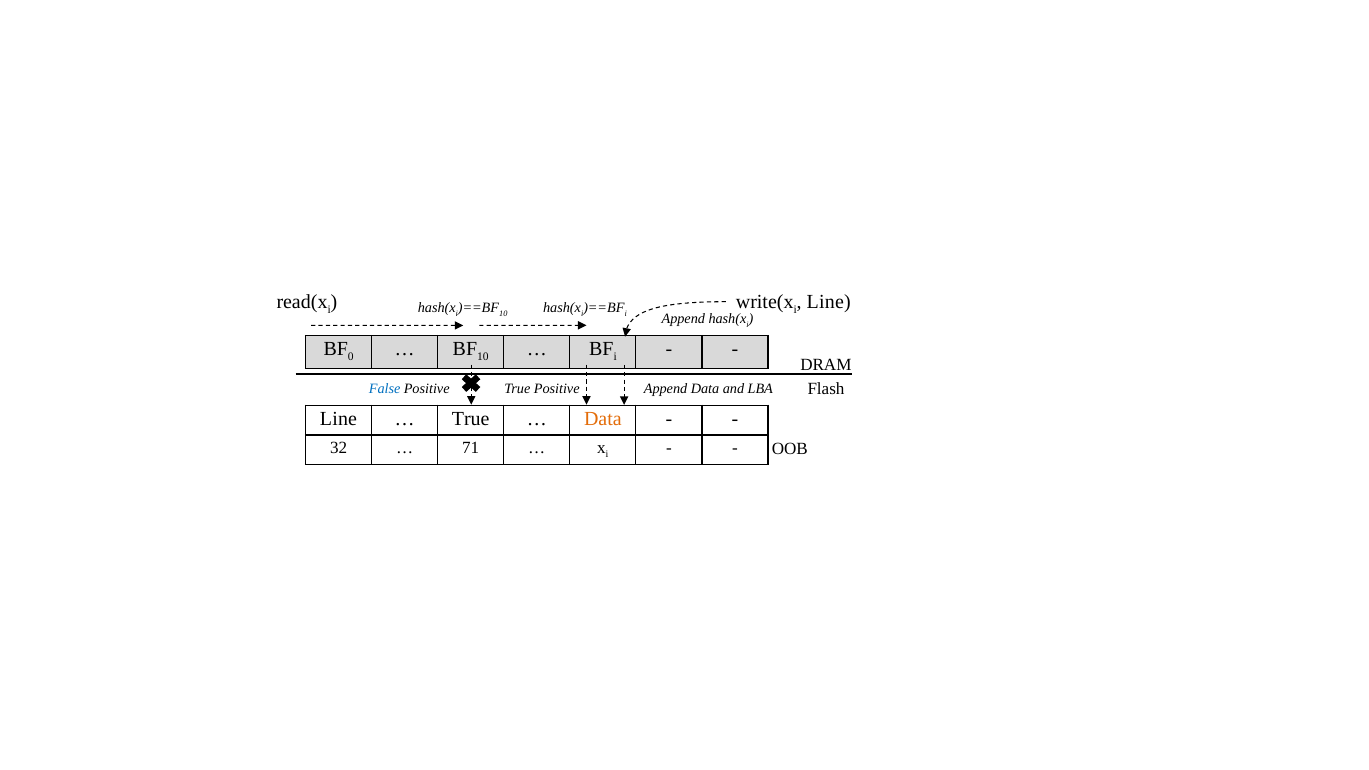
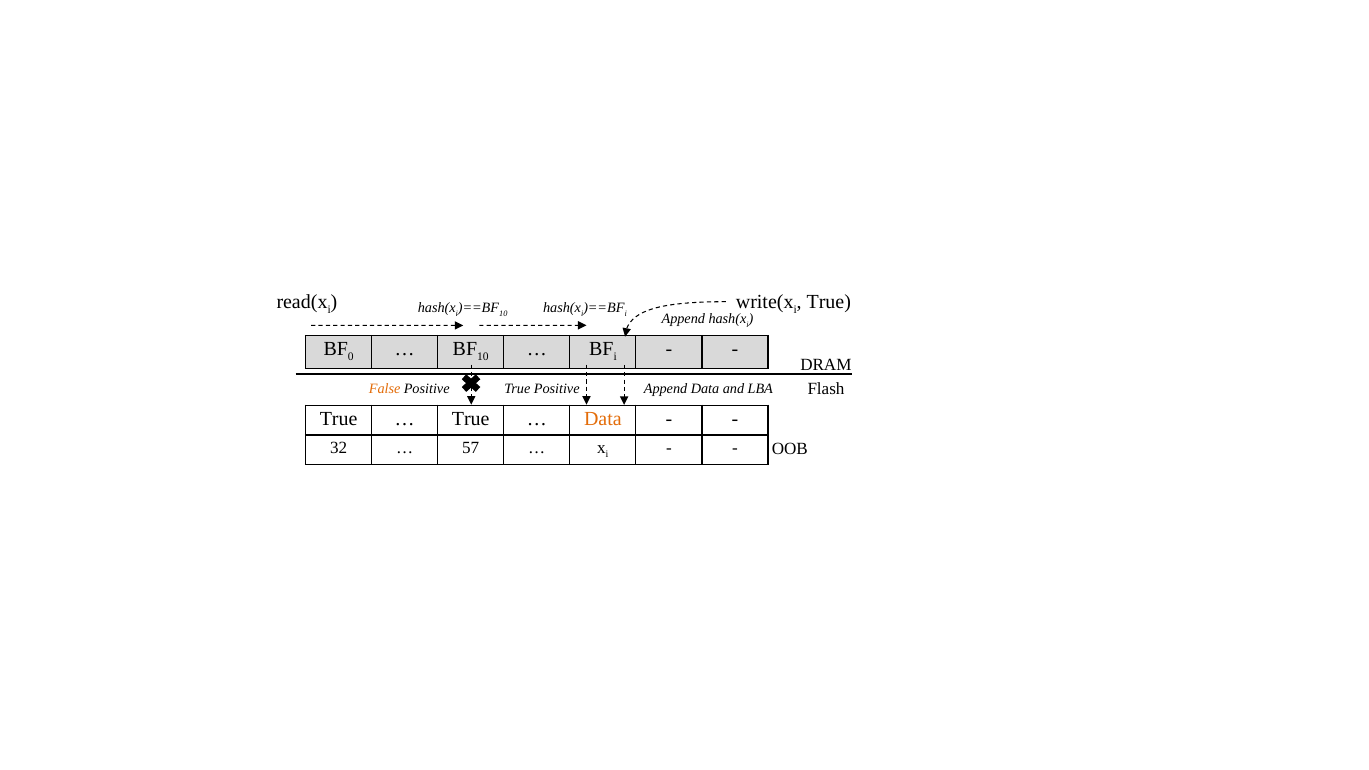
Line: Line -> True (829, 301)
False colour: blue -> orange (385, 389)
Line: Line -> True (339, 419)
71: 71 -> 57 (471, 448)
